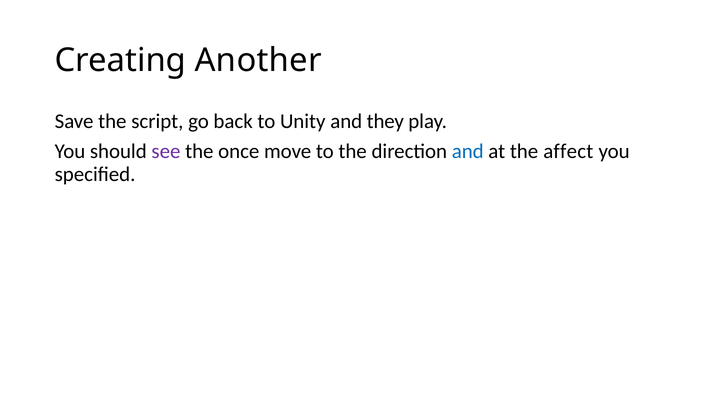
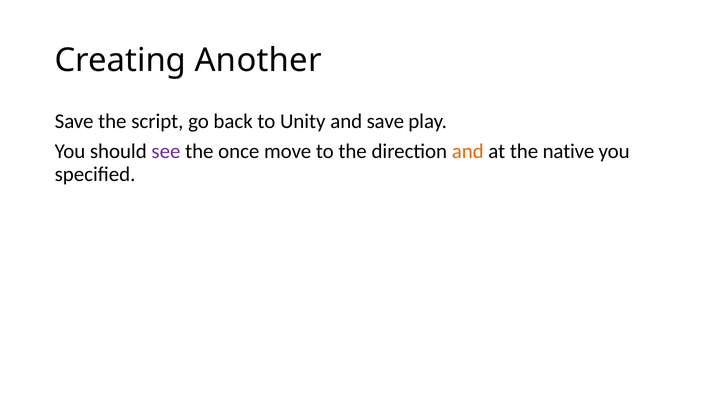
and they: they -> save (385, 121)
and colour: blue -> orange (468, 151)
affect: affect -> native (568, 151)
